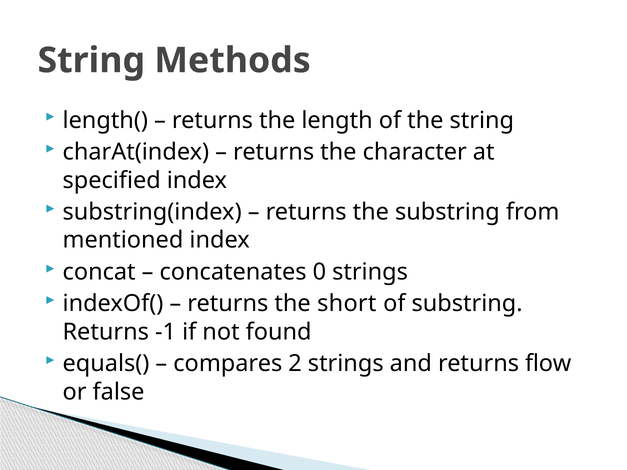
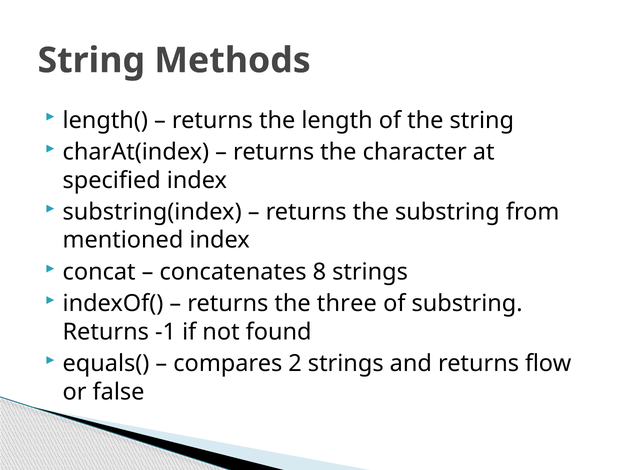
0: 0 -> 8 (319, 272)
short: short -> three (347, 304)
